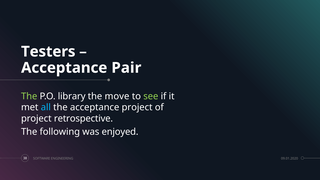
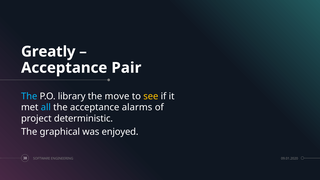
Testers: Testers -> Greatly (48, 52)
The colour: light green -> light blue (29, 96)
see colour: light green -> yellow (151, 96)
acceptance project: project -> alarms (137, 107)
retrospective: retrospective -> deterministic (83, 119)
following: following -> graphical (60, 132)
